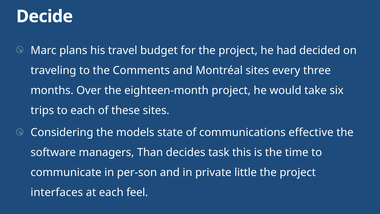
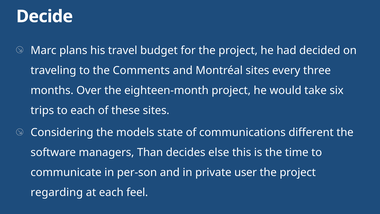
effective: effective -> different (311, 132)
task: task -> else (219, 152)
little: little -> user (246, 172)
interfaces: interfaces -> regarding (57, 192)
